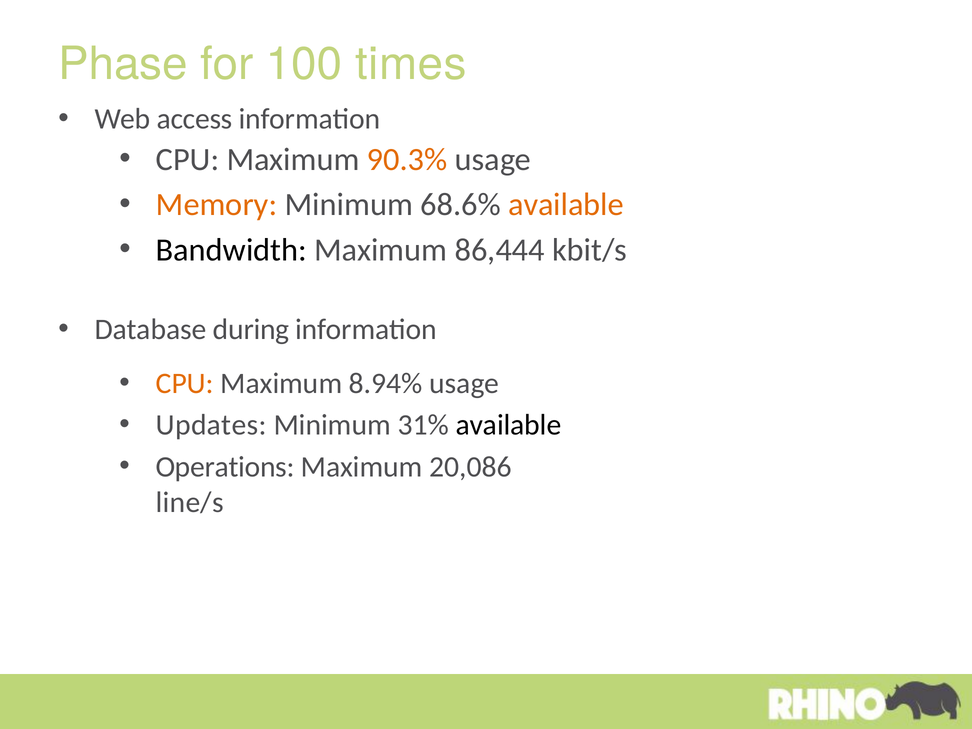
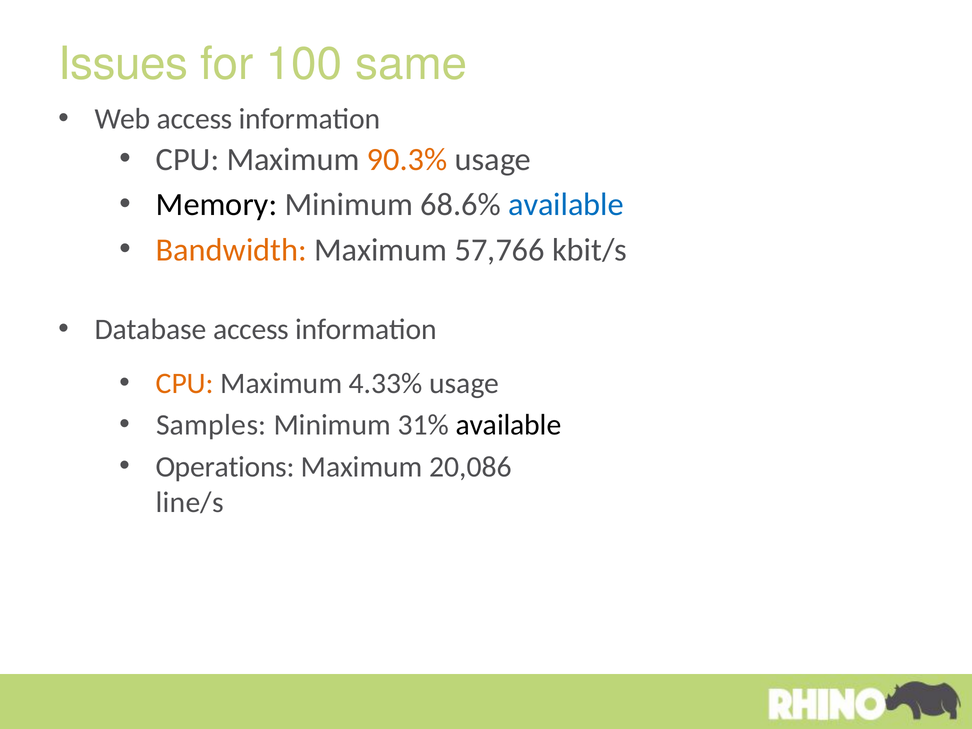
Phase: Phase -> Issues (123, 64)
times: times -> same (411, 64)
Memory colour: orange -> black (216, 205)
available colour: orange -> blue (566, 205)
Bandwidth colour: black -> orange (231, 250)
86,444: 86,444 -> 57,766 (500, 250)
Database during: during -> access (251, 329)
8.94%: 8.94% -> 4.33% (386, 384)
Updates: Updates -> Samples (211, 425)
